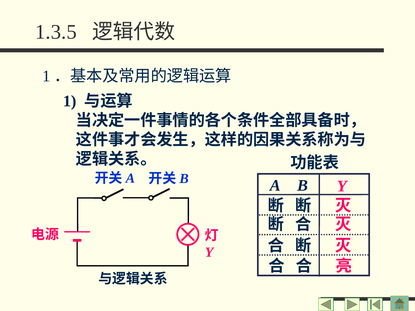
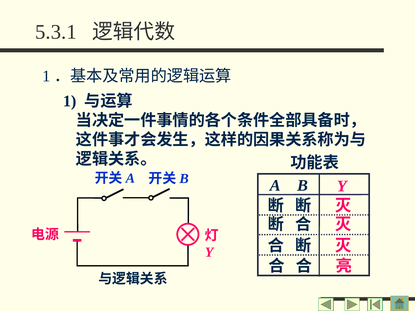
1.3.5: 1.3.5 -> 5.3.1 (56, 32)
